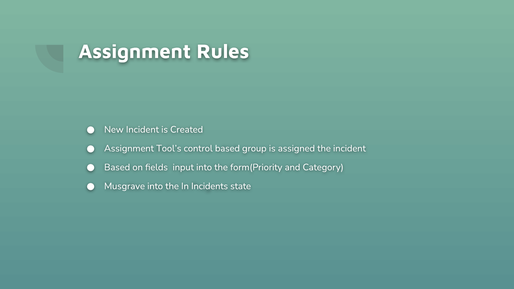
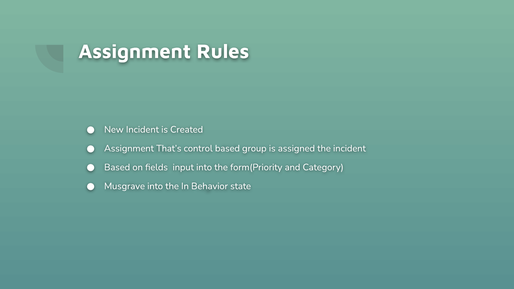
Tool’s: Tool’s -> That’s (169, 148)
Incidents: Incidents -> Behavior (210, 186)
